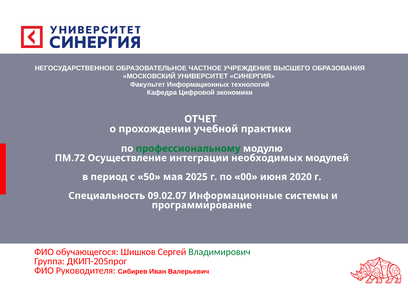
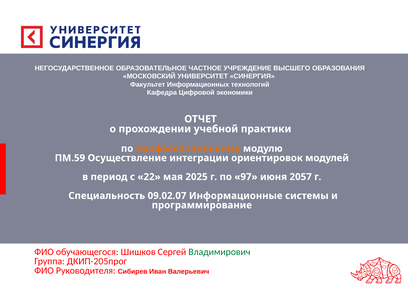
профессиональному colour: green -> orange (188, 148)
ПМ.72: ПМ.72 -> ПМ.59 (70, 158)
необходимых: необходимых -> ориентировок (267, 158)
50: 50 -> 22 (149, 177)
00: 00 -> 97 (246, 177)
2020: 2020 -> 2057 (301, 177)
